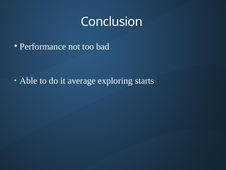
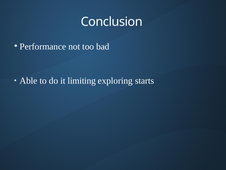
average: average -> limiting (82, 81)
